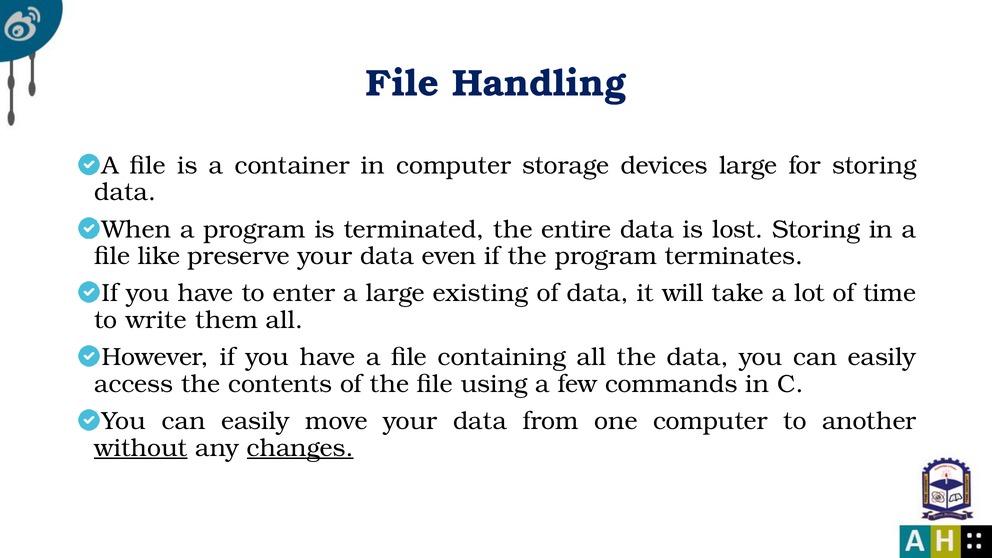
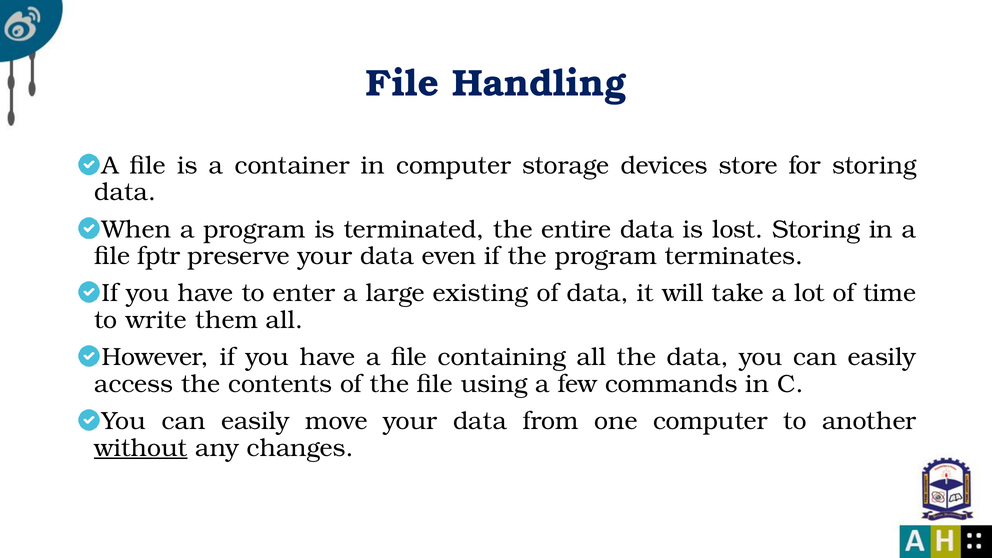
devices large: large -> store (748, 166)
like: like -> fptr (159, 256)
changes underline: present -> none (300, 448)
